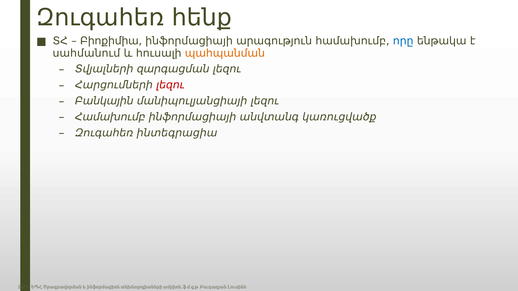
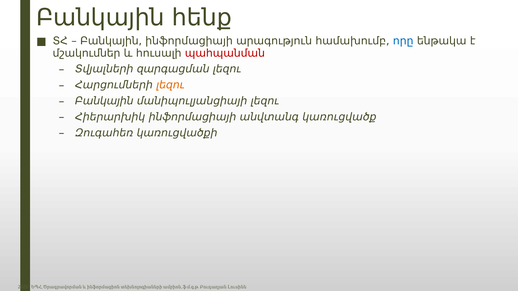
Զուգահեռ: Զուգահեռ -> Բանկային (100, 18)
Բիոքիմիա: Բիոքիմիա -> Բանկային (111, 41)
սահմանում: սահմանում -> մշակումներ (86, 53)
պահպանման colour: orange -> red (225, 53)
լեզու colour: red -> orange (170, 85)
Համախումբ: Համախումբ -> Հիերարխիկ (110, 117)
ինտեգրացիա: ինտեգրացիա -> կառուցվածքի (177, 133)
